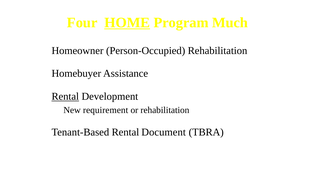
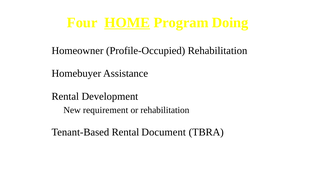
Much: Much -> Doing (230, 23)
Person-Occupied: Person-Occupied -> Profile-Occupied (146, 51)
Rental underline: present -> none (65, 97)
